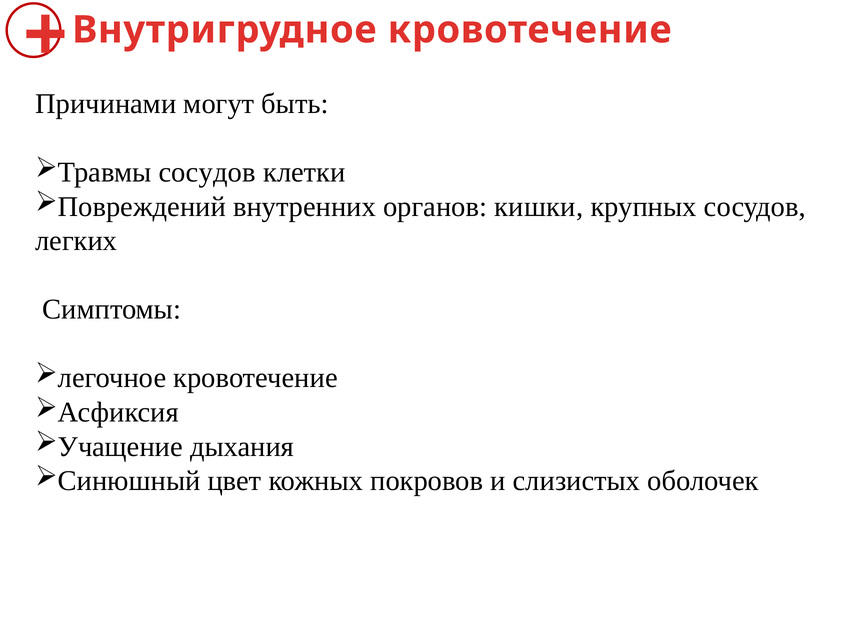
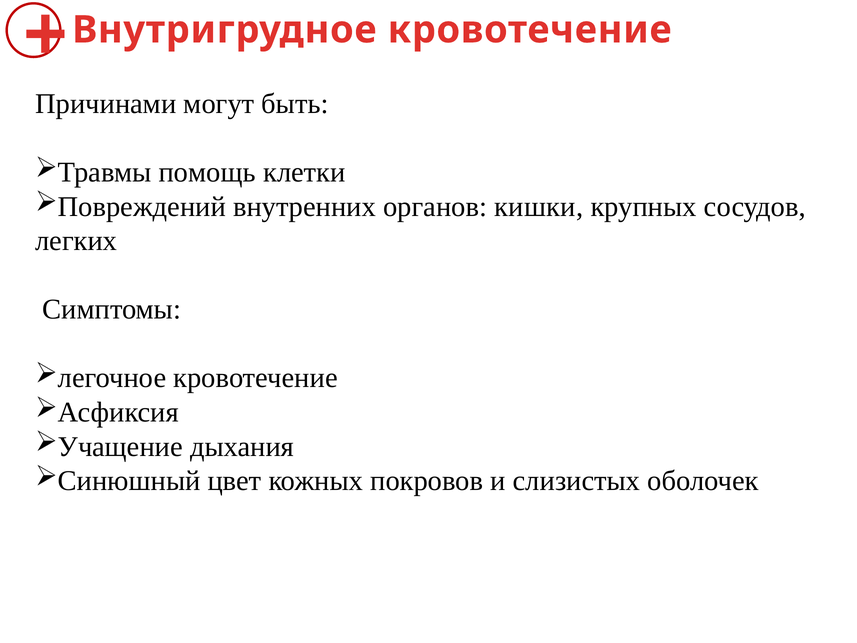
сосудов: сосудов -> помощь (207, 172)
